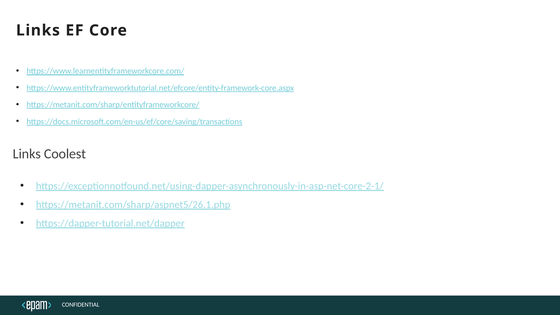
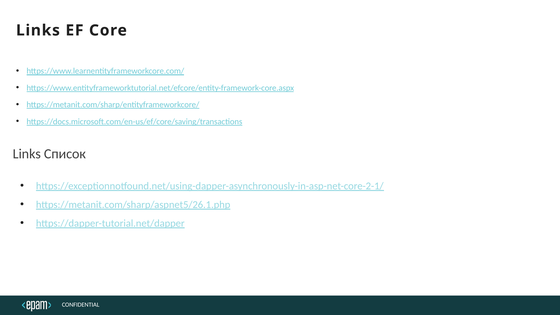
Coolest: Coolest -> Список (65, 154)
